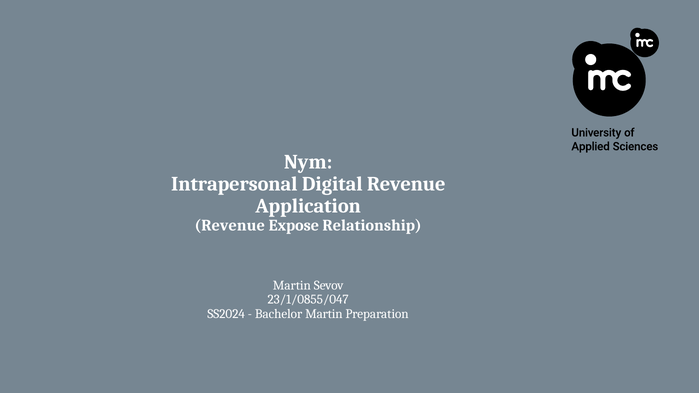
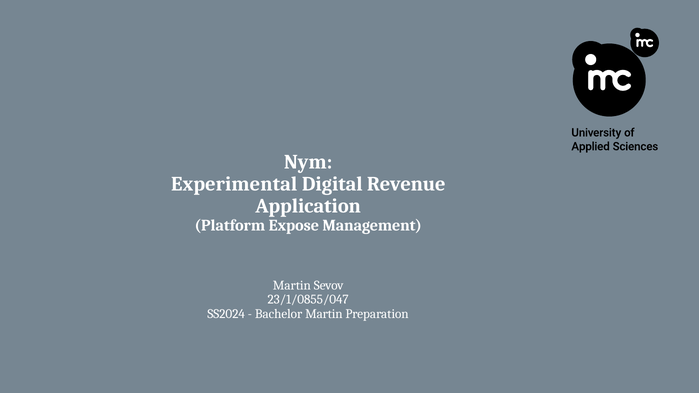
Intrapersonal: Intrapersonal -> Experimental (234, 184)
Revenue: Revenue -> Platform (230, 226)
Relationship: Relationship -> Management (372, 226)
